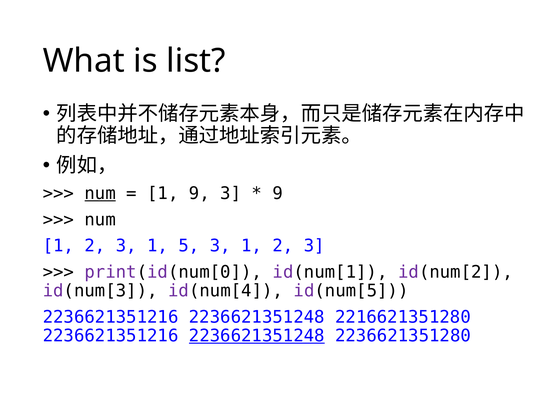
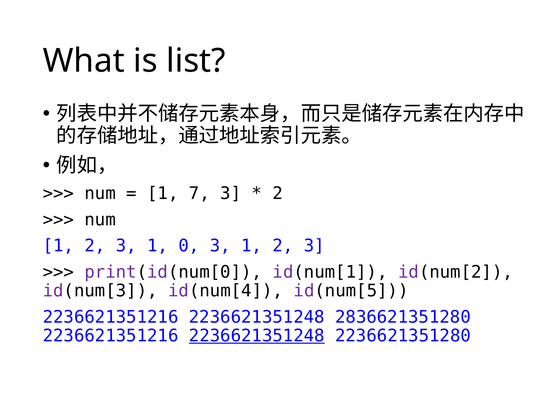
num underline: present -> none (100, 194)
1 9: 9 -> 7 (199, 194)
9: 9 -> 2 (278, 194)
5: 5 -> 0 (189, 246)
2216621351280: 2216621351280 -> 2836621351280 (403, 317)
